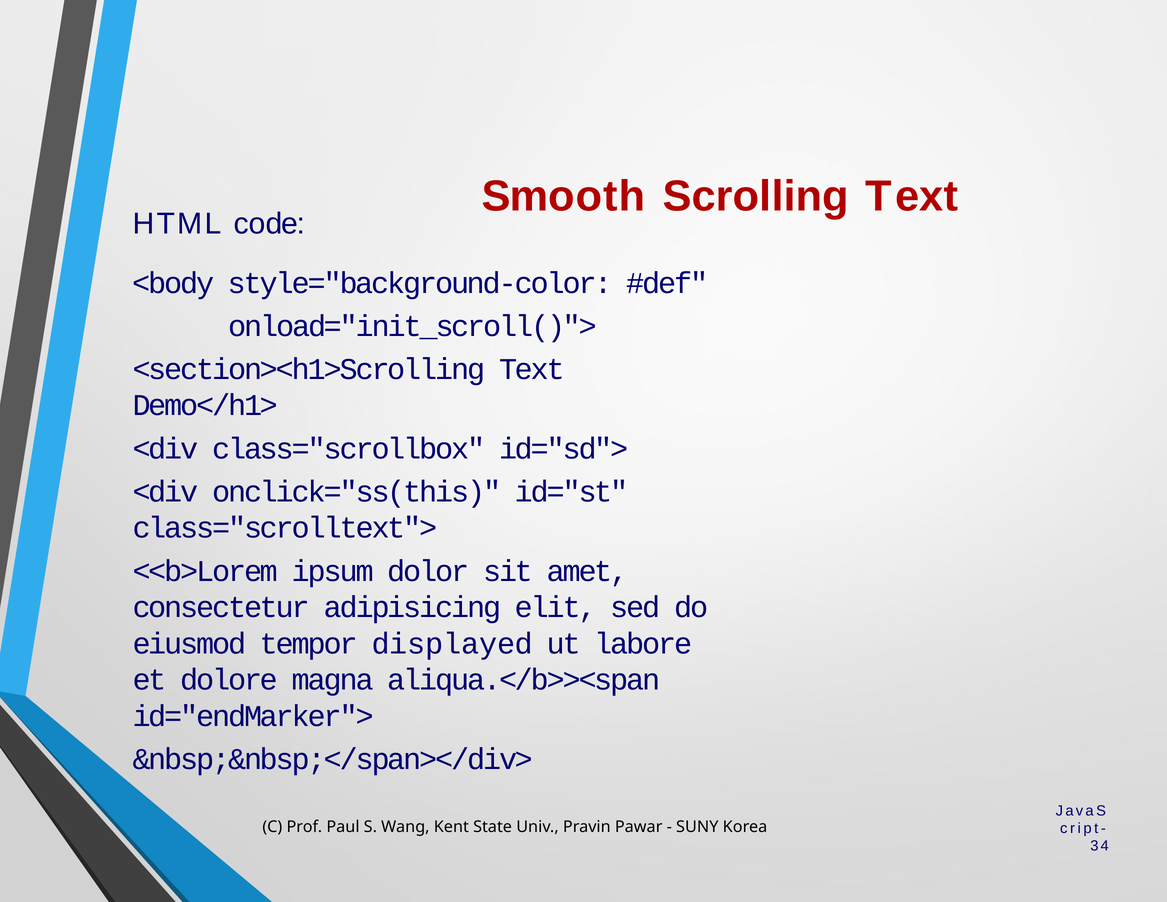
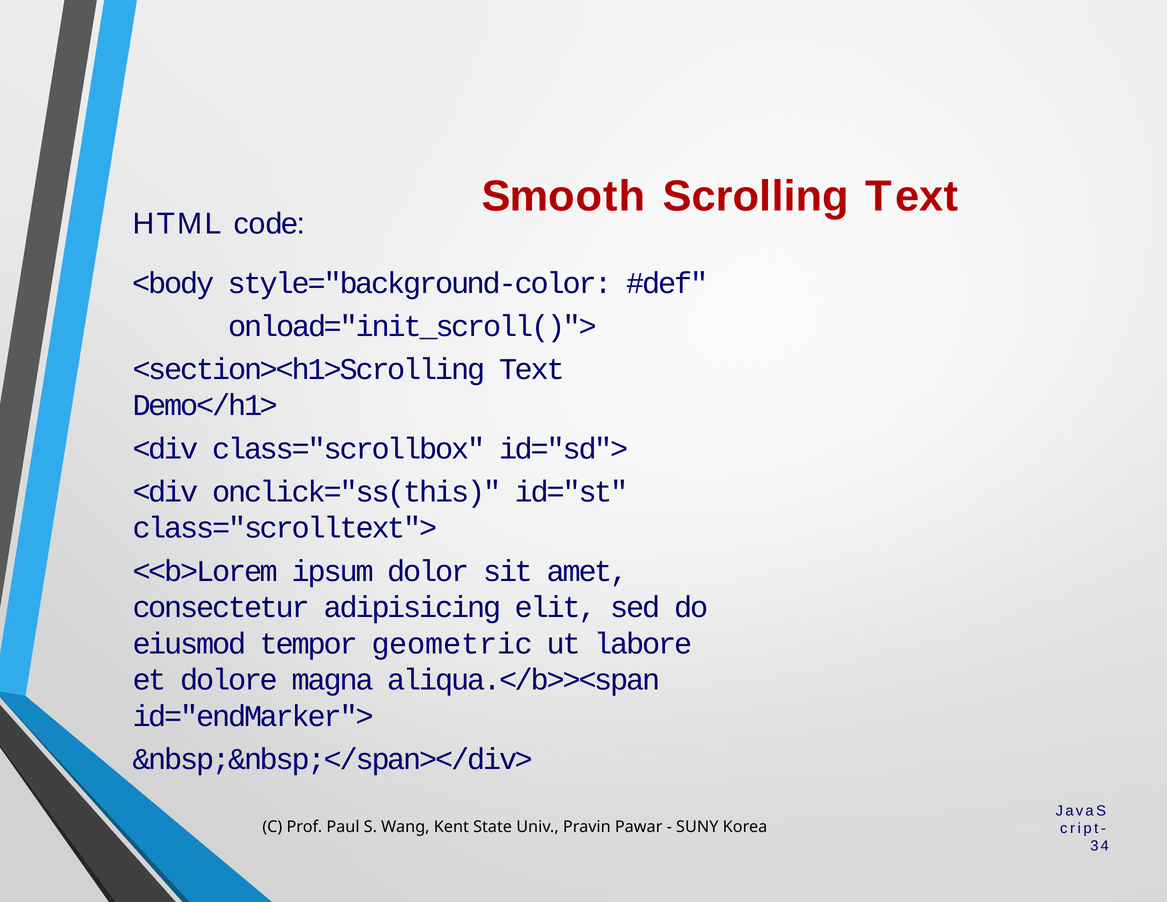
displayed: displayed -> geometric (452, 643)
